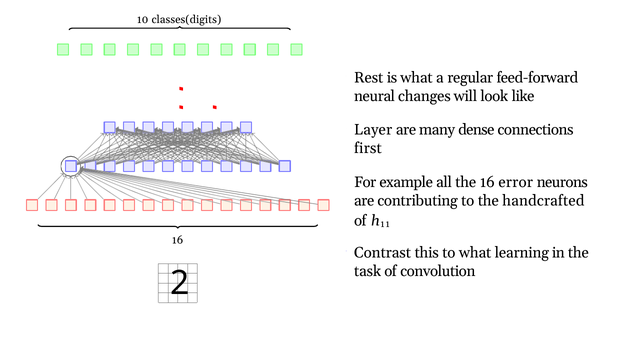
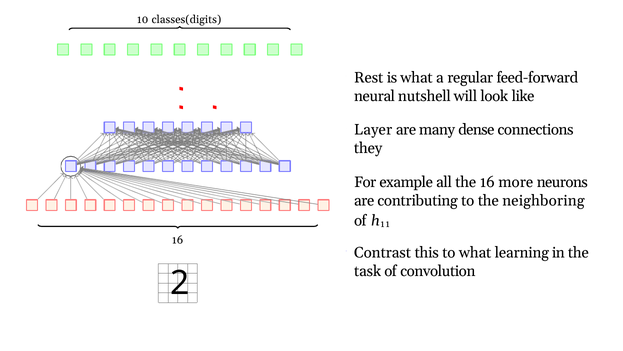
changes: changes -> nutshell (424, 96)
first: first -> they (368, 148)
error: error -> more (516, 182)
handcrafted: handcrafted -> neighboring (543, 201)
